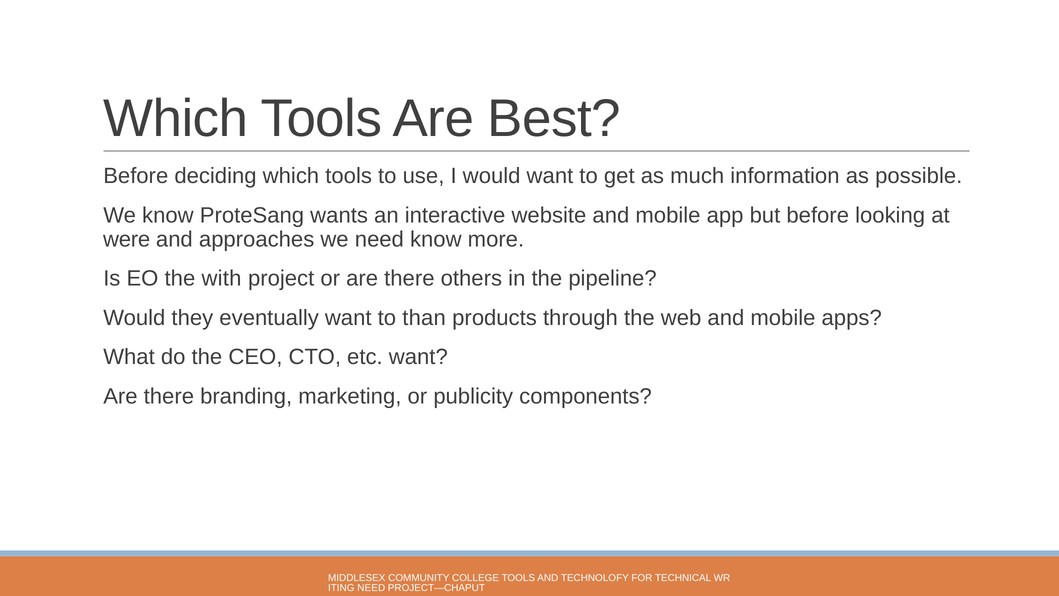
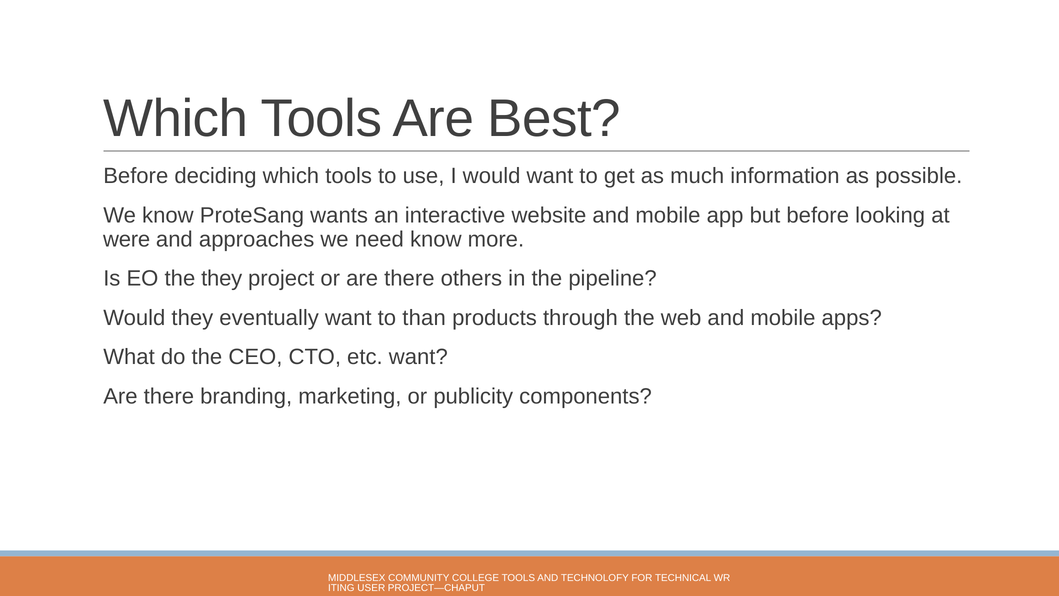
the with: with -> they (222, 278)
NEED: NEED -> USER (371, 588)
